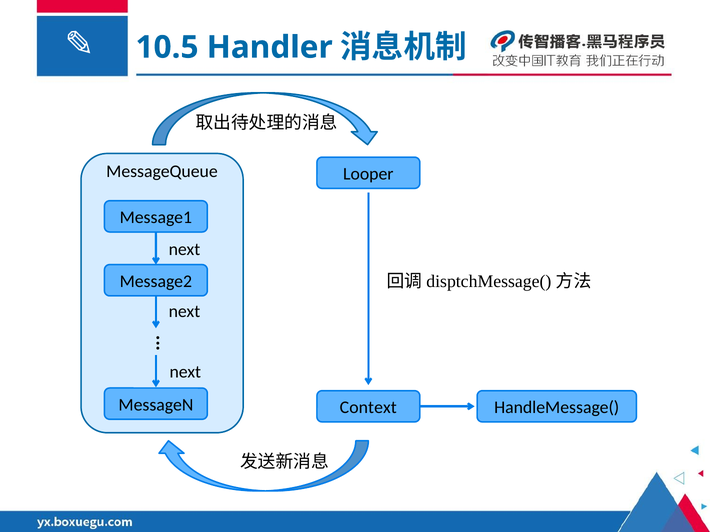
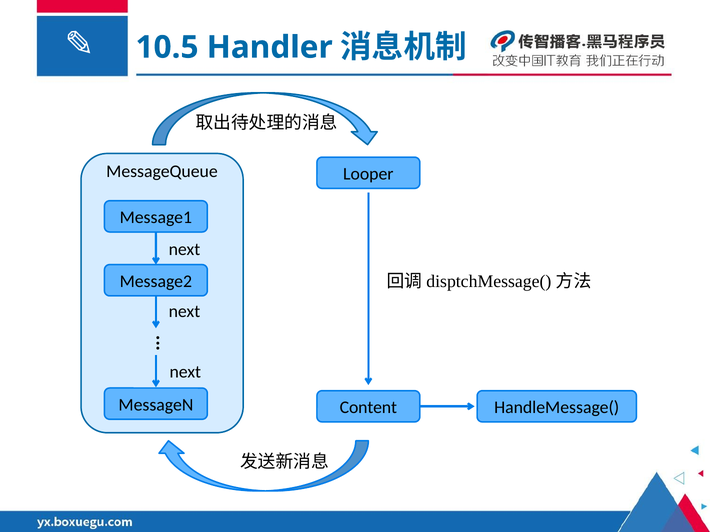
Context: Context -> Content (368, 408)
